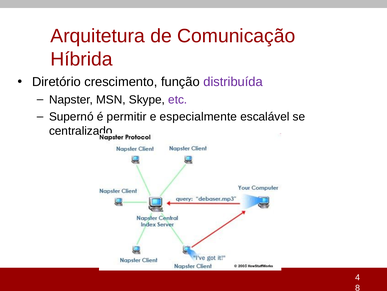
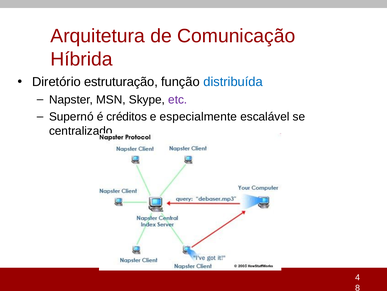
crescimento: crescimento -> estruturação (121, 82)
distribuída colour: purple -> blue (233, 82)
permitir: permitir -> créditos (127, 116)
